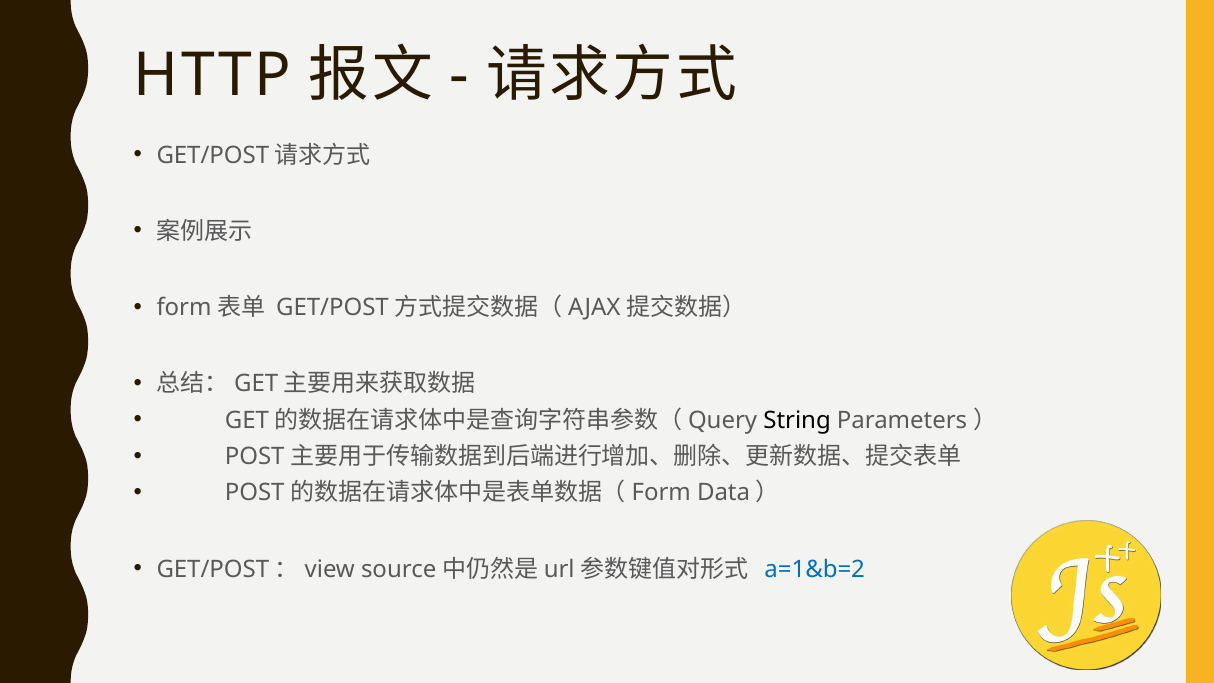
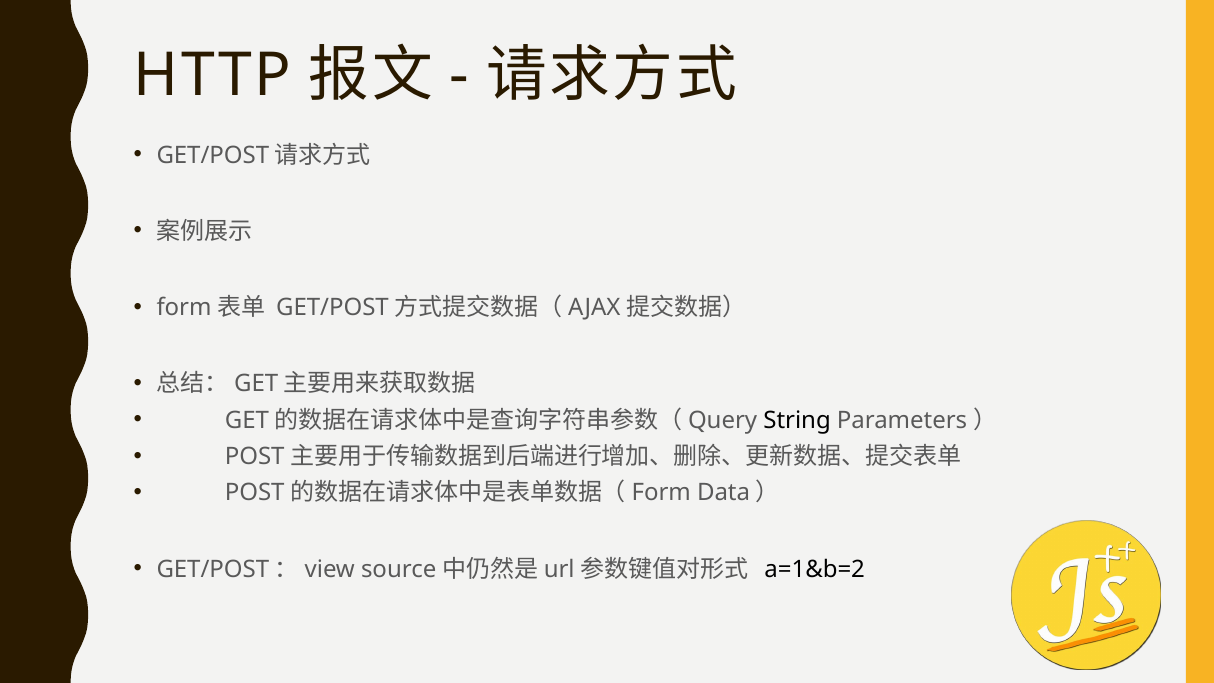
a=1&b=2 colour: blue -> black (815, 569)
